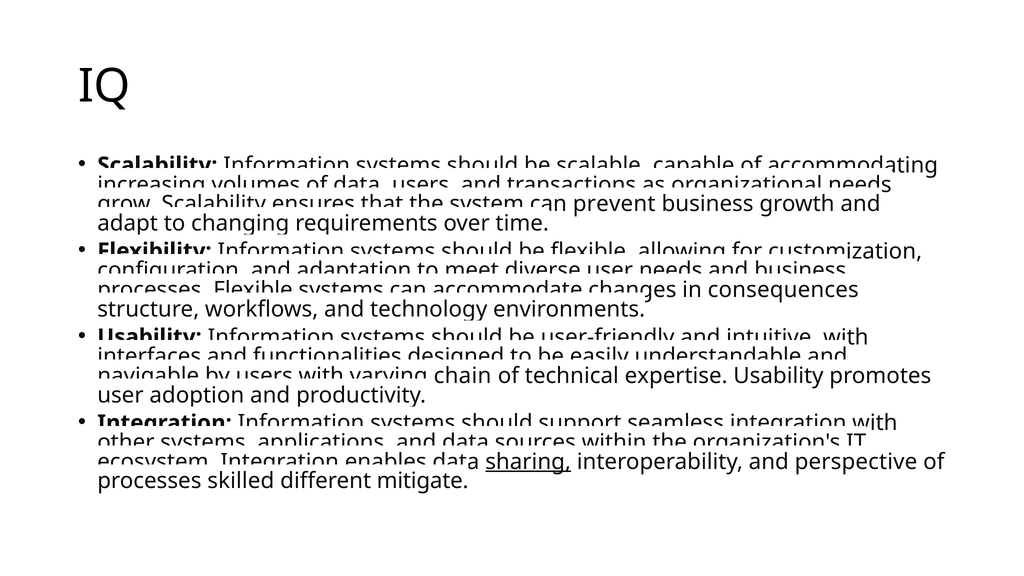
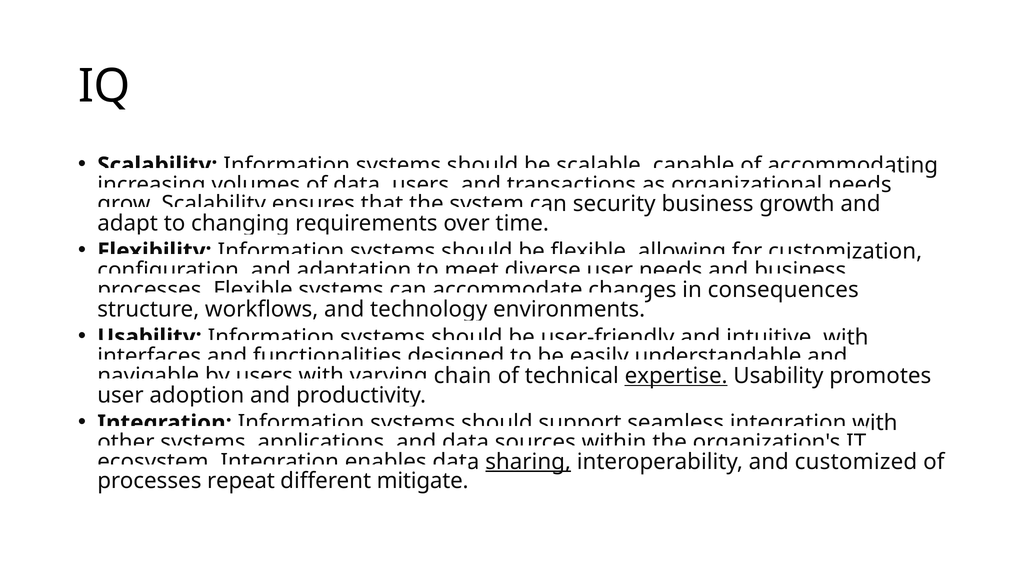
prevent: prevent -> security (614, 204)
expertise underline: none -> present (676, 376)
perspective: perspective -> customized (856, 462)
skilled: skilled -> repeat (241, 481)
